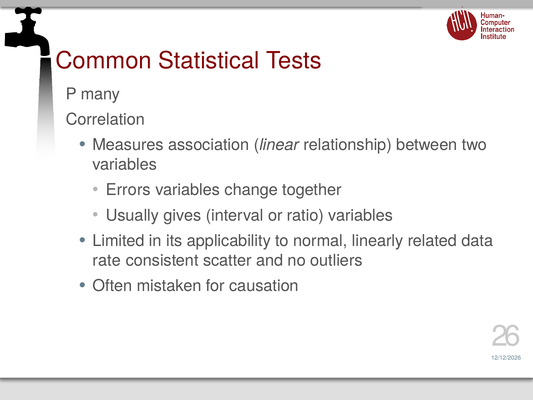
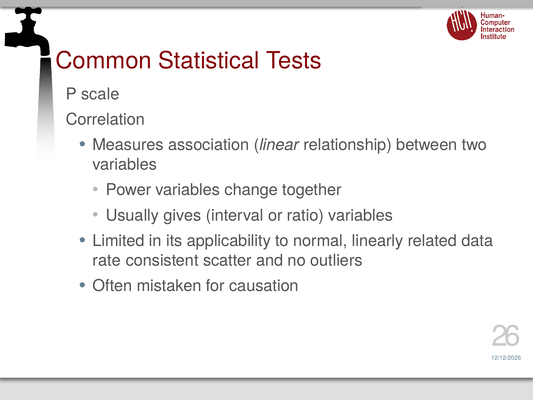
many: many -> scale (100, 94)
Errors: Errors -> Power (128, 190)
